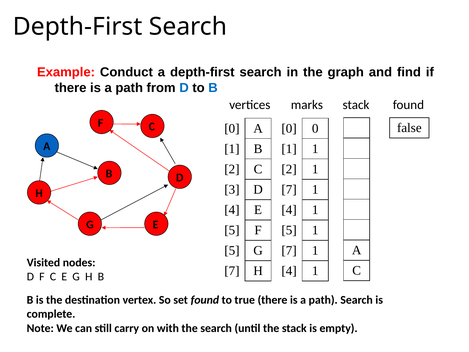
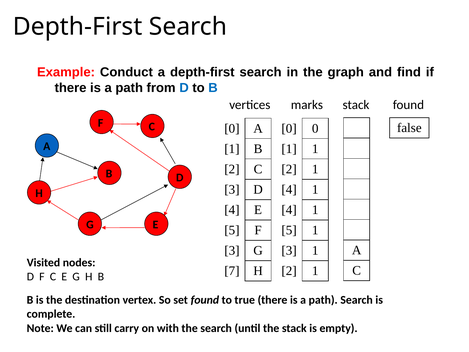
7: 7 -> 4 (289, 189)
5: 5 -> 3 (232, 250)
7: 7 -> 3 (289, 250)
4: 4 -> 2 (289, 271)
